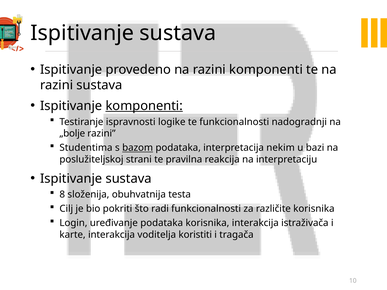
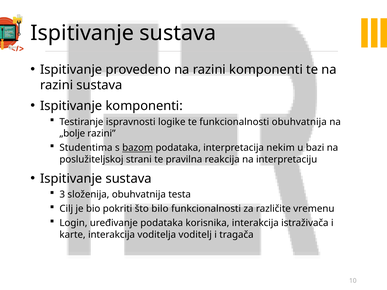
komponenti underline: present -> none (144, 106)
funkcionalnosti nadogradnji: nadogradnji -> obuhvatnija (299, 122)
8: 8 -> 3 (62, 195)
radi: radi -> bilo (160, 209)
različite korisnika: korisnika -> vremenu (314, 209)
koristiti: koristiti -> voditelj (195, 235)
